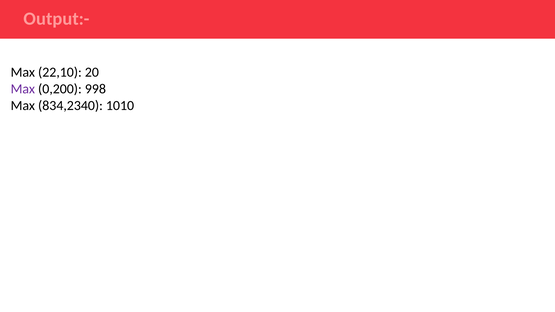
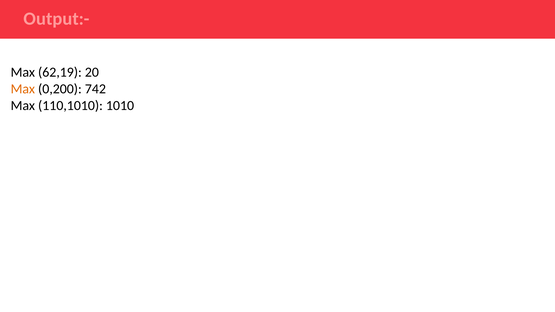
22,10: 22,10 -> 62,19 (60, 72)
Max colour: purple -> orange (23, 89)
998: 998 -> 742 (95, 89)
834,2340: 834,2340 -> 110,1010 (70, 106)
